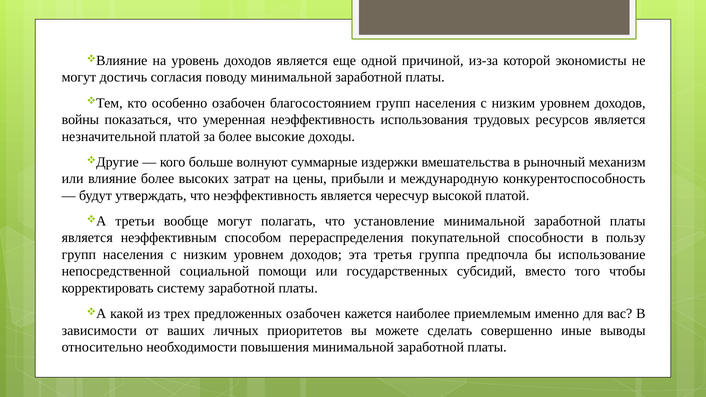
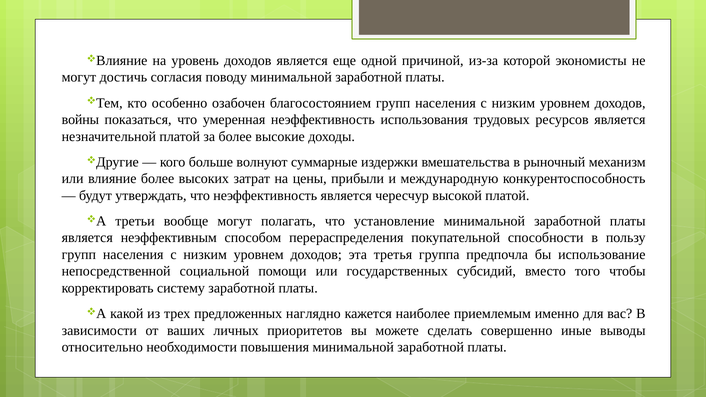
предложенных озабочен: озабочен -> наглядно (313, 314)
